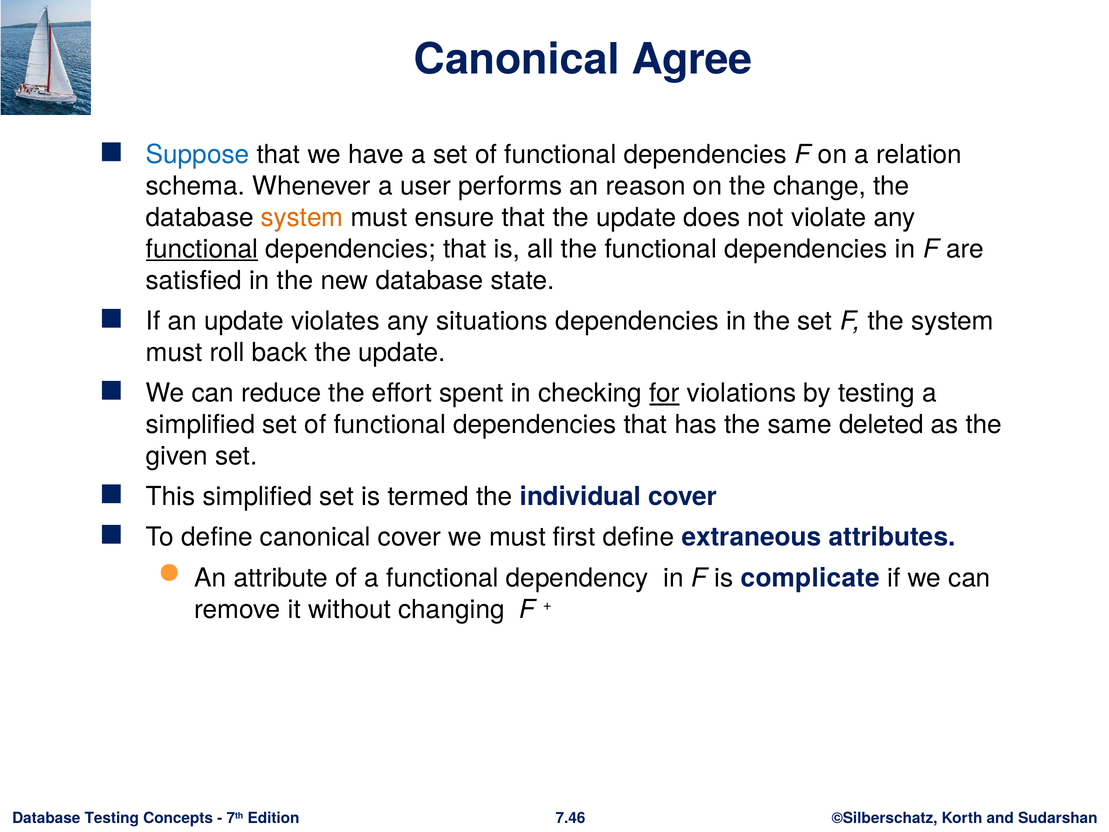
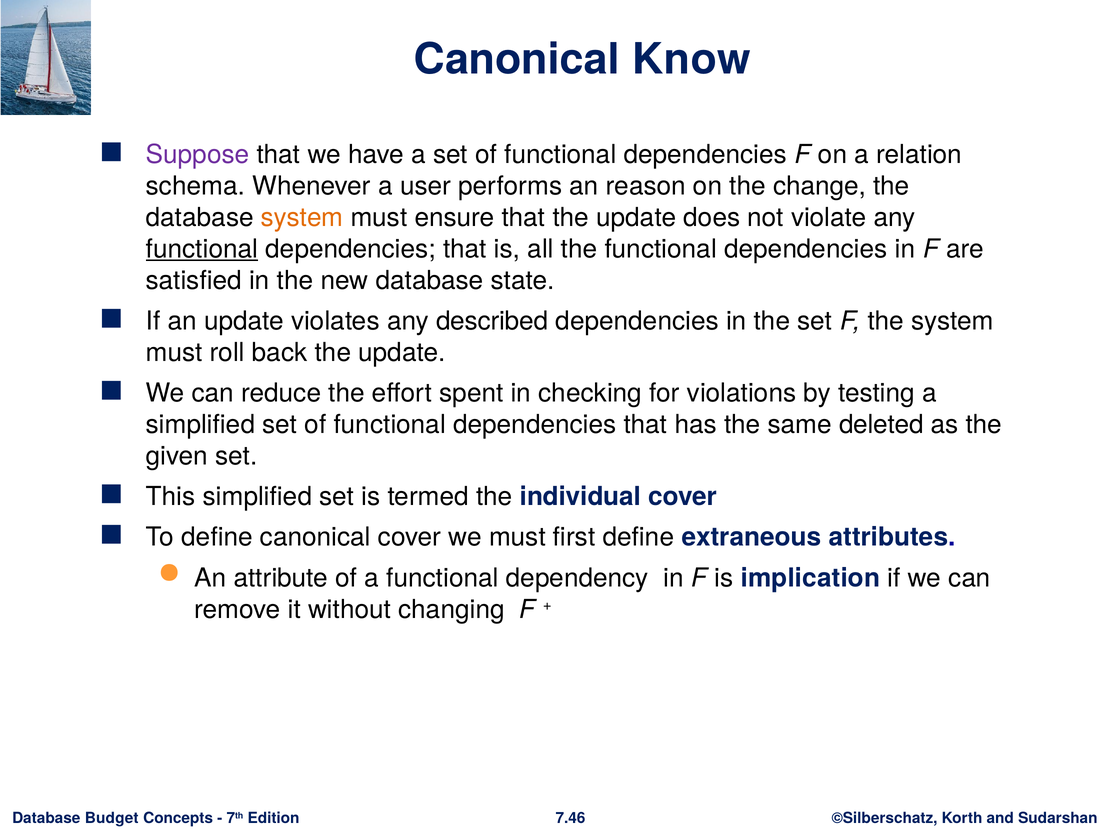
Agree: Agree -> Know (692, 60)
Suppose colour: blue -> purple (198, 155)
situations: situations -> described (492, 321)
for underline: present -> none (664, 393)
complicate: complicate -> implication (810, 578)
Database Testing: Testing -> Budget (112, 818)
